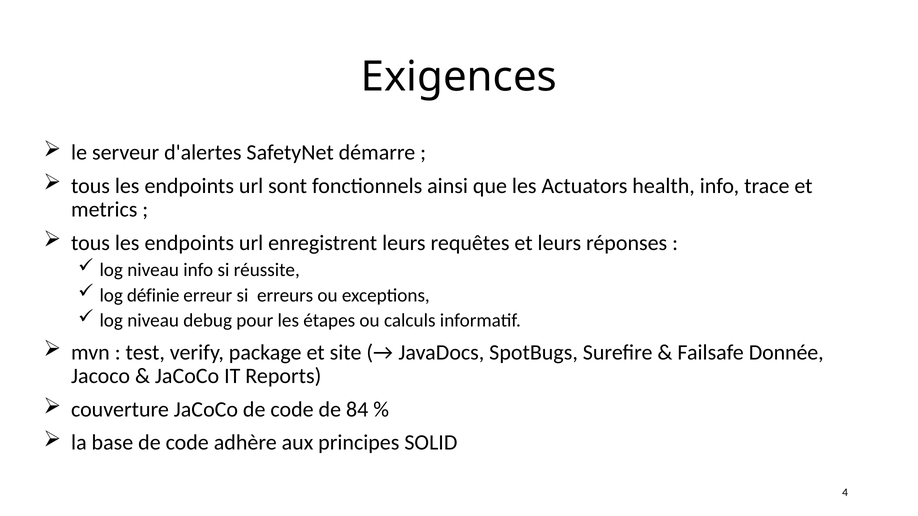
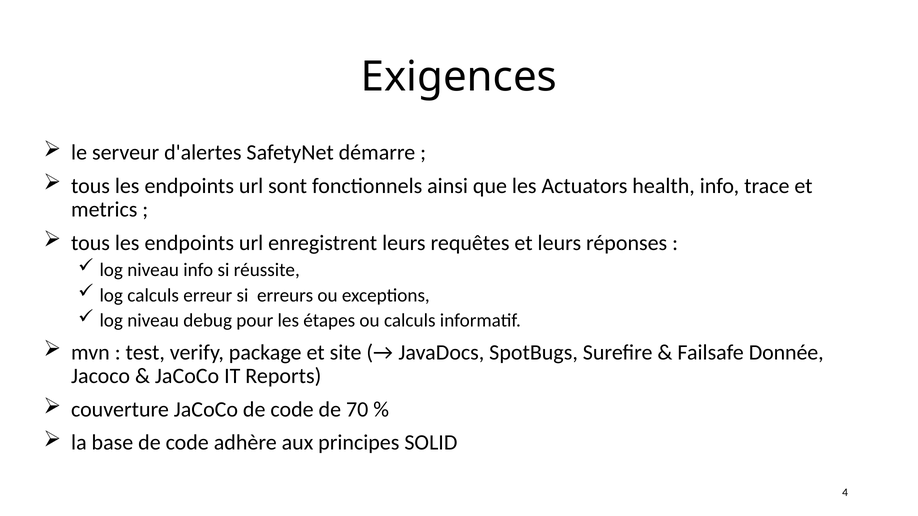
log définie: définie -> calculs (153, 295)
84: 84 -> 70 (357, 410)
